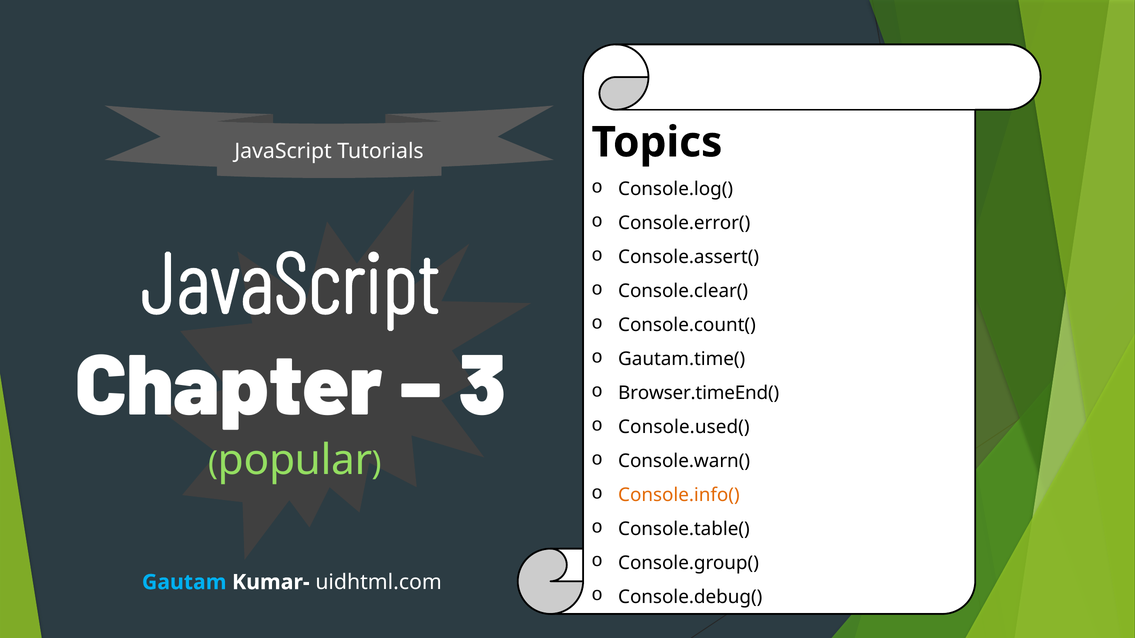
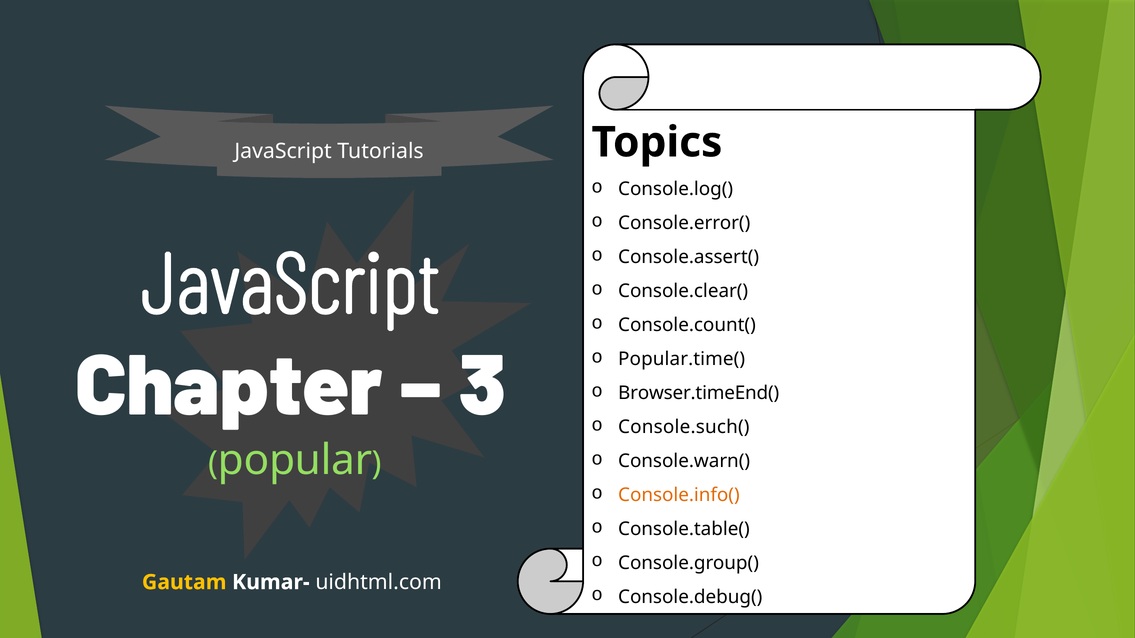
Gautam.time(: Gautam.time( -> Popular.time( (682, 359)
Console.used(: Console.used( -> Console.such( (684, 427)
Gautam colour: light blue -> yellow (184, 583)
